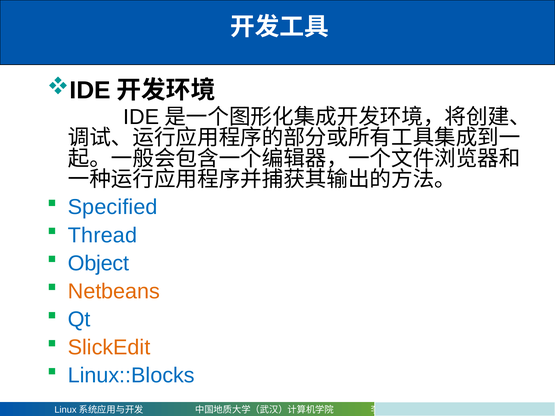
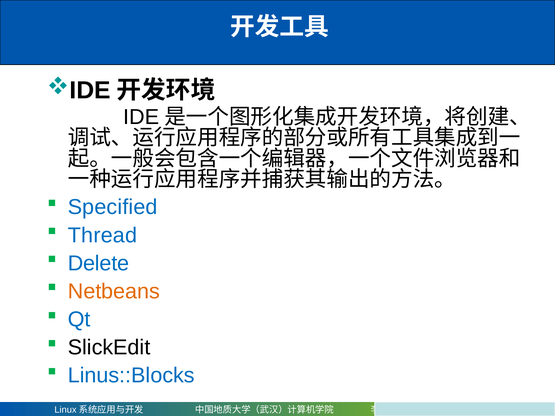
Object: Object -> Delete (98, 263)
SlickEdit colour: orange -> black (109, 348)
Linux::Blocks: Linux::Blocks -> Linus::Blocks (131, 376)
